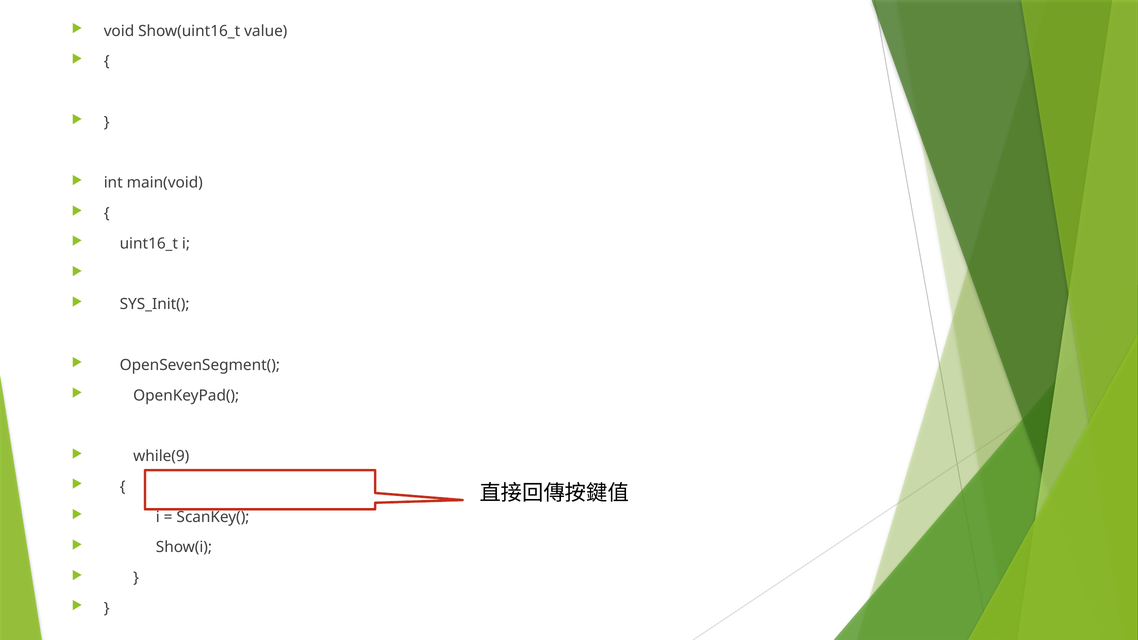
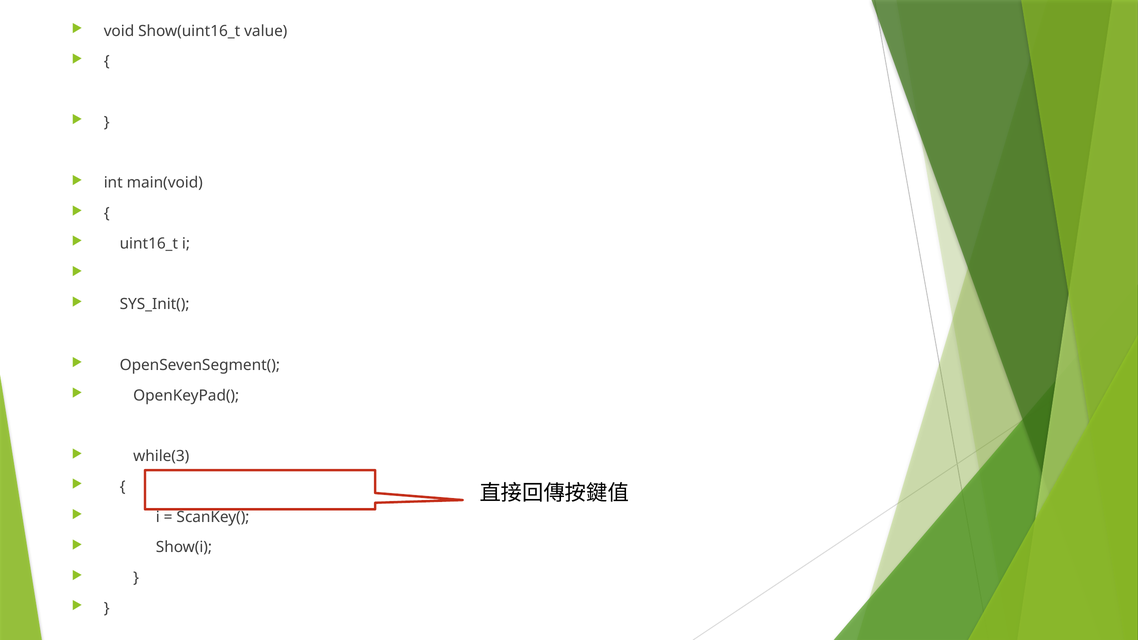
while(9: while(9 -> while(3 (161, 456)
